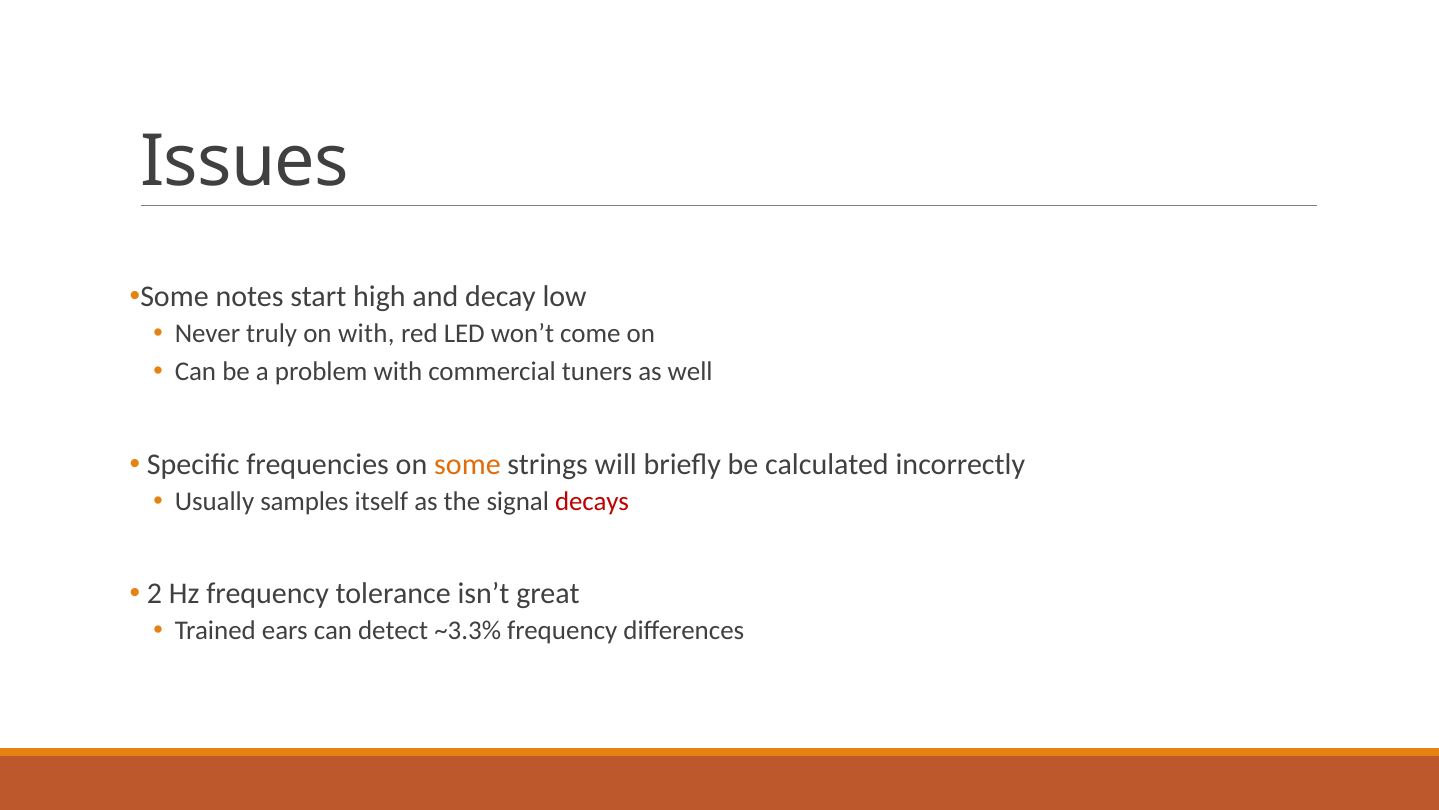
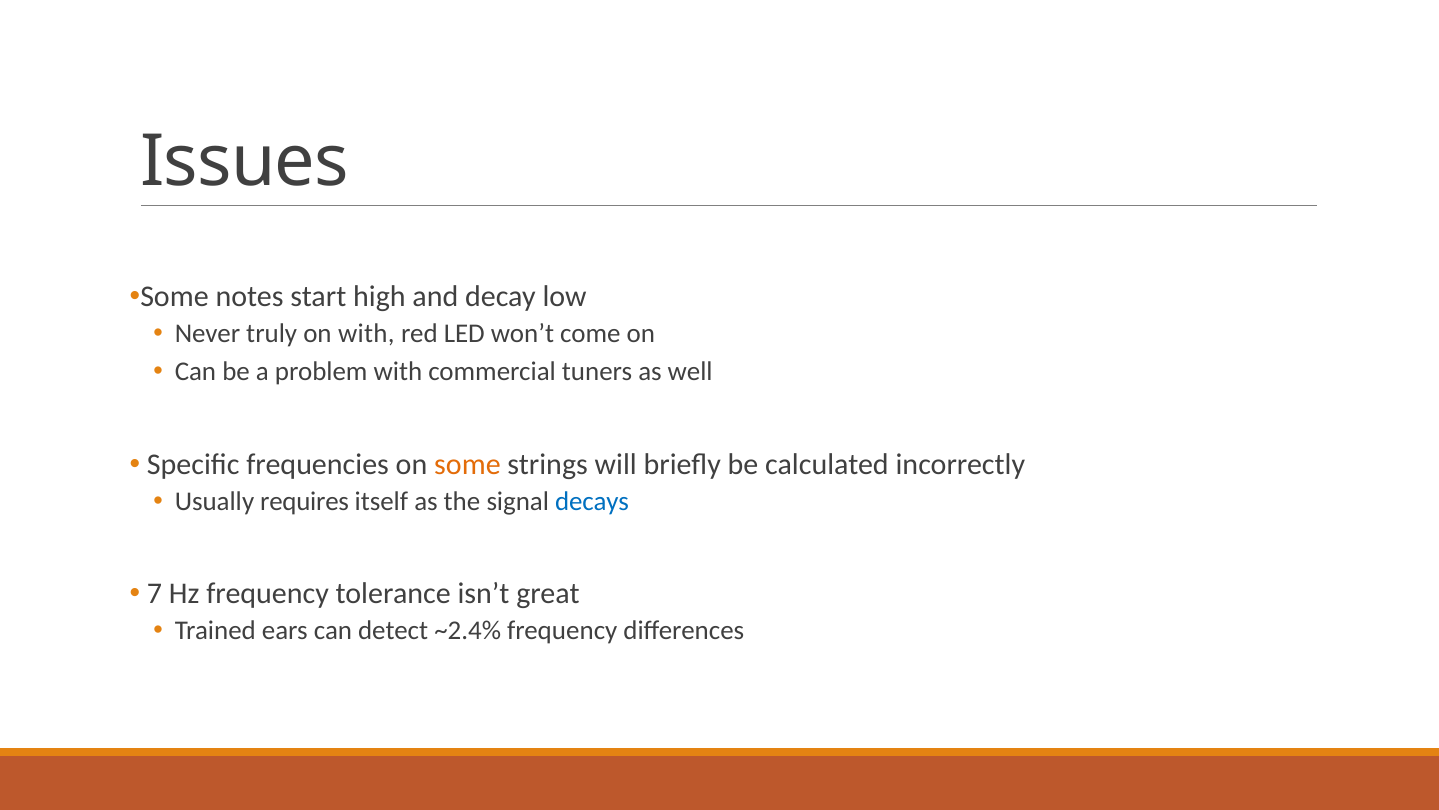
samples: samples -> requires (305, 501)
decays colour: red -> blue (592, 501)
2: 2 -> 7 (155, 594)
~3.3%: ~3.3% -> ~2.4% (468, 630)
